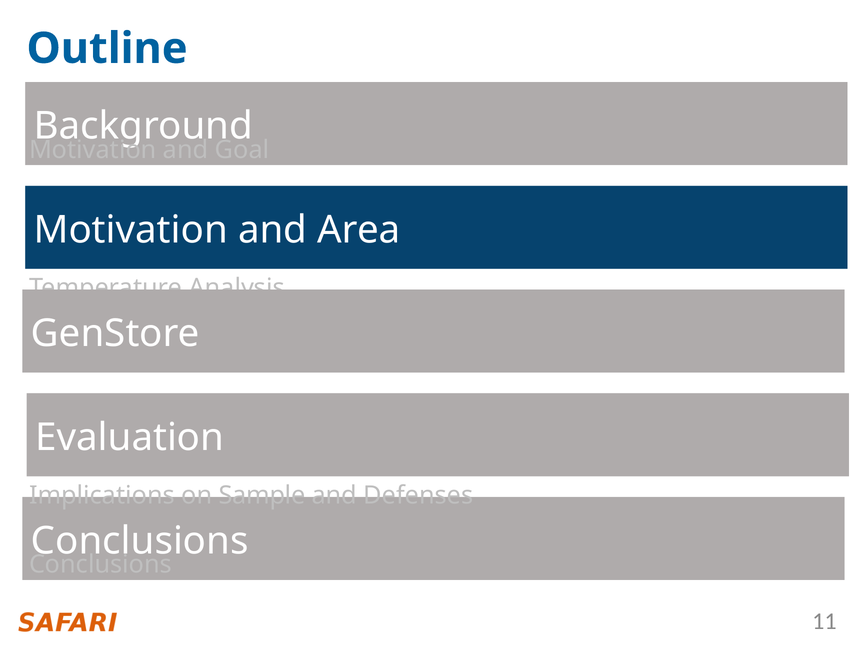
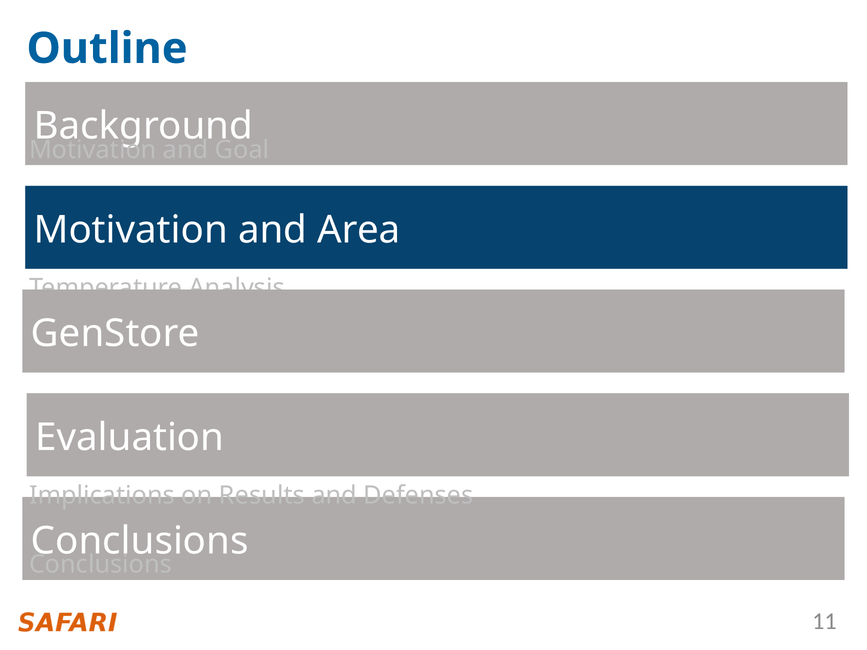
Sample: Sample -> Results (262, 496)
